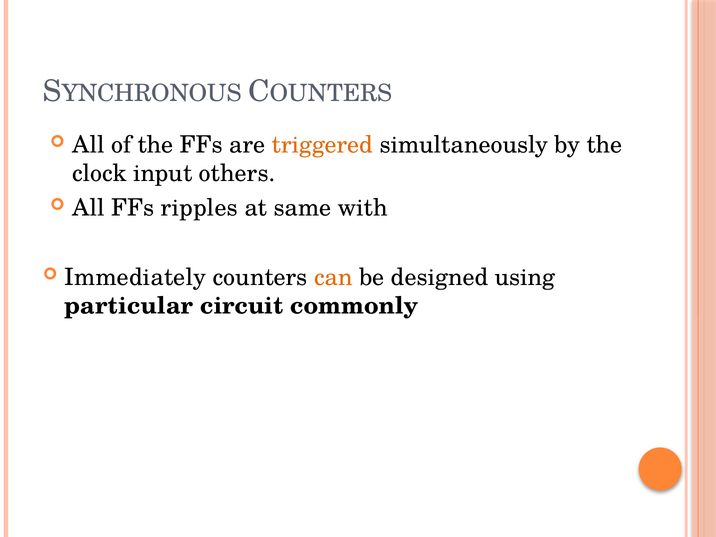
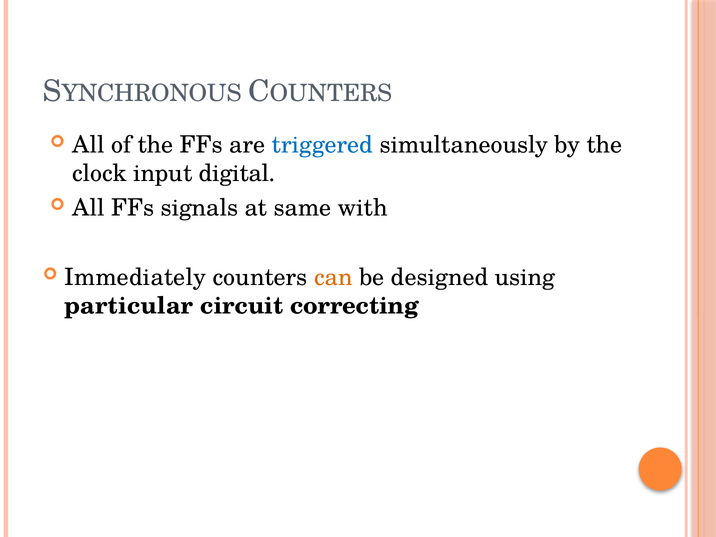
triggered colour: orange -> blue (322, 145)
others: others -> digital (237, 173)
ripples: ripples -> signals (199, 208)
commonly: commonly -> correcting (354, 306)
